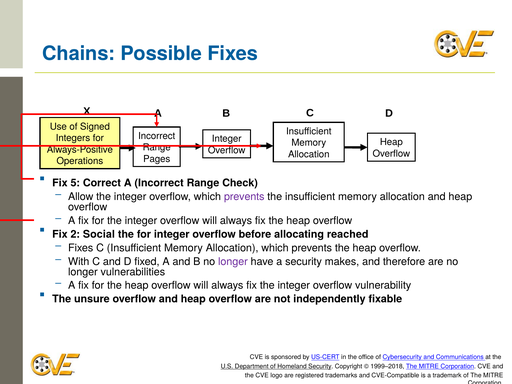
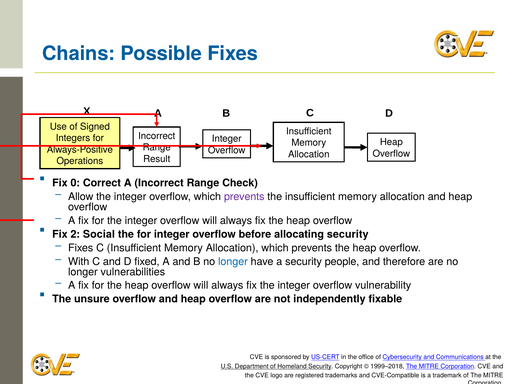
Pages: Pages -> Result (157, 159)
5: 5 -> 0 (75, 183)
allocating reached: reached -> security (348, 234)
longer colour: purple -> blue (233, 262)
makes: makes -> people (342, 262)
